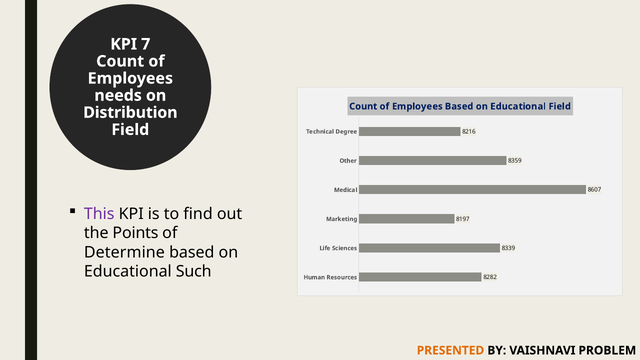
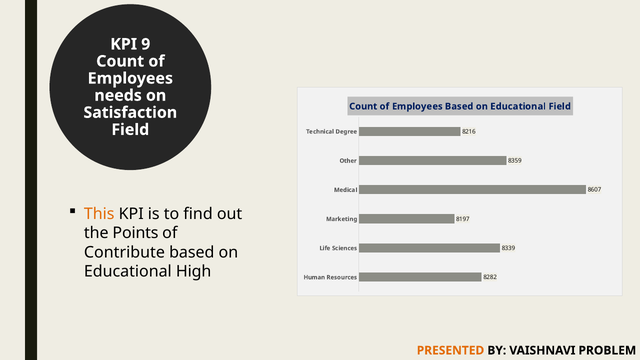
7: 7 -> 9 (146, 44)
Distribution: Distribution -> Satisfaction (130, 113)
This colour: purple -> orange (99, 214)
Determine: Determine -> Contribute (124, 252)
Such: Such -> High (194, 272)
